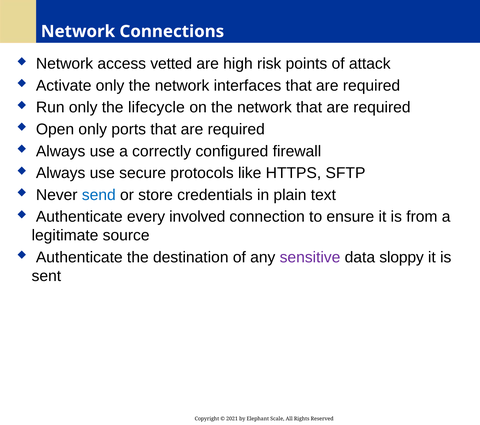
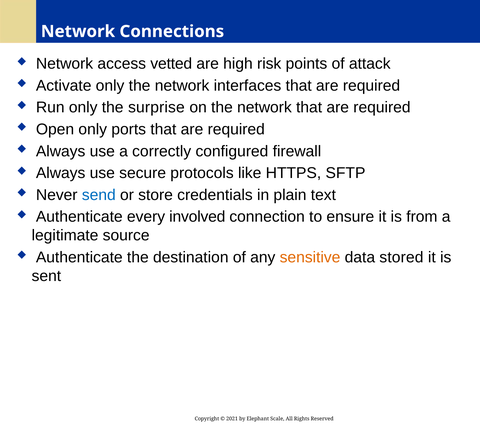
lifecycle: lifecycle -> surprise (156, 107)
sensitive colour: purple -> orange (310, 257)
sloppy: sloppy -> stored (401, 257)
